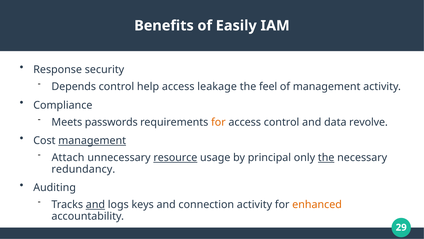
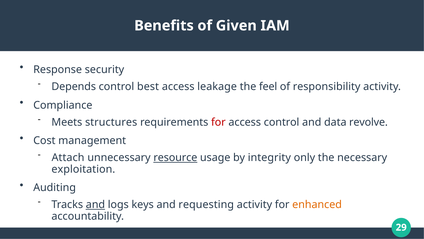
Easily: Easily -> Given (236, 26)
help: help -> best (148, 87)
of management: management -> responsibility (327, 87)
passwords: passwords -> structures (111, 122)
for colour: orange -> red (218, 122)
management underline: present -> none (92, 140)
principal: principal -> integrity (269, 157)
the underline: present -> none (326, 157)
redundancy: redundancy -> exploitation (83, 169)
connection: connection -> requesting (206, 204)
